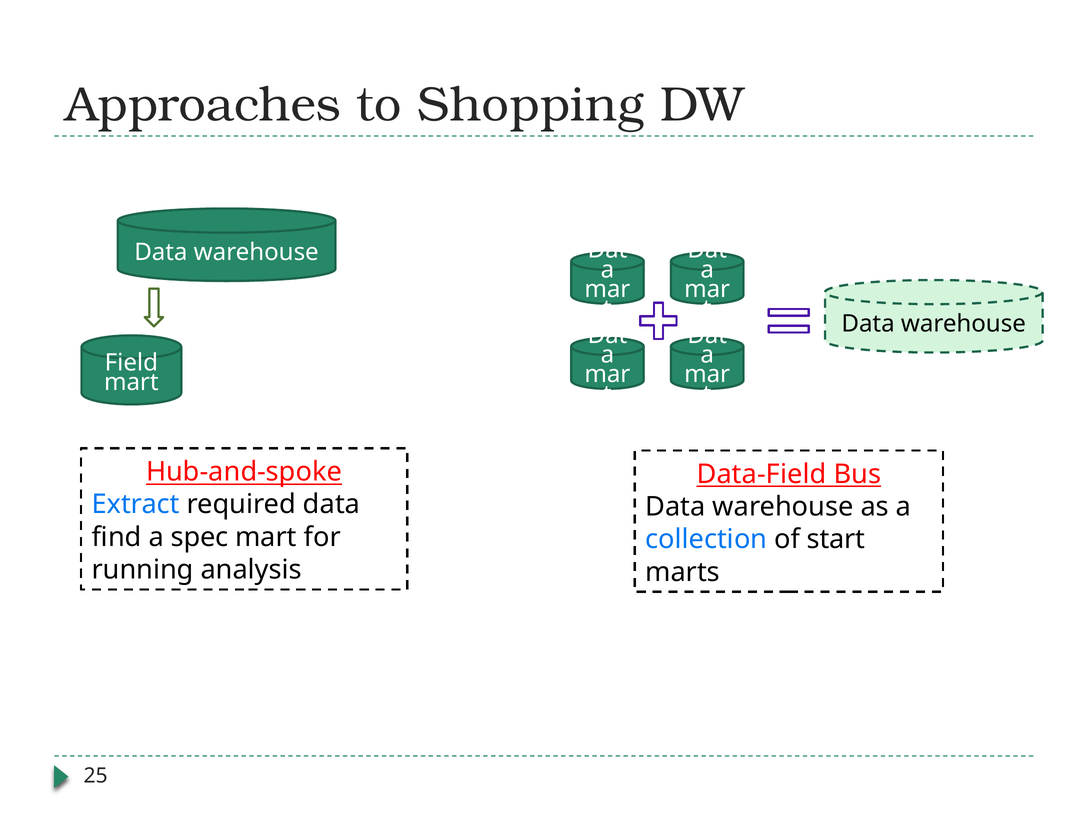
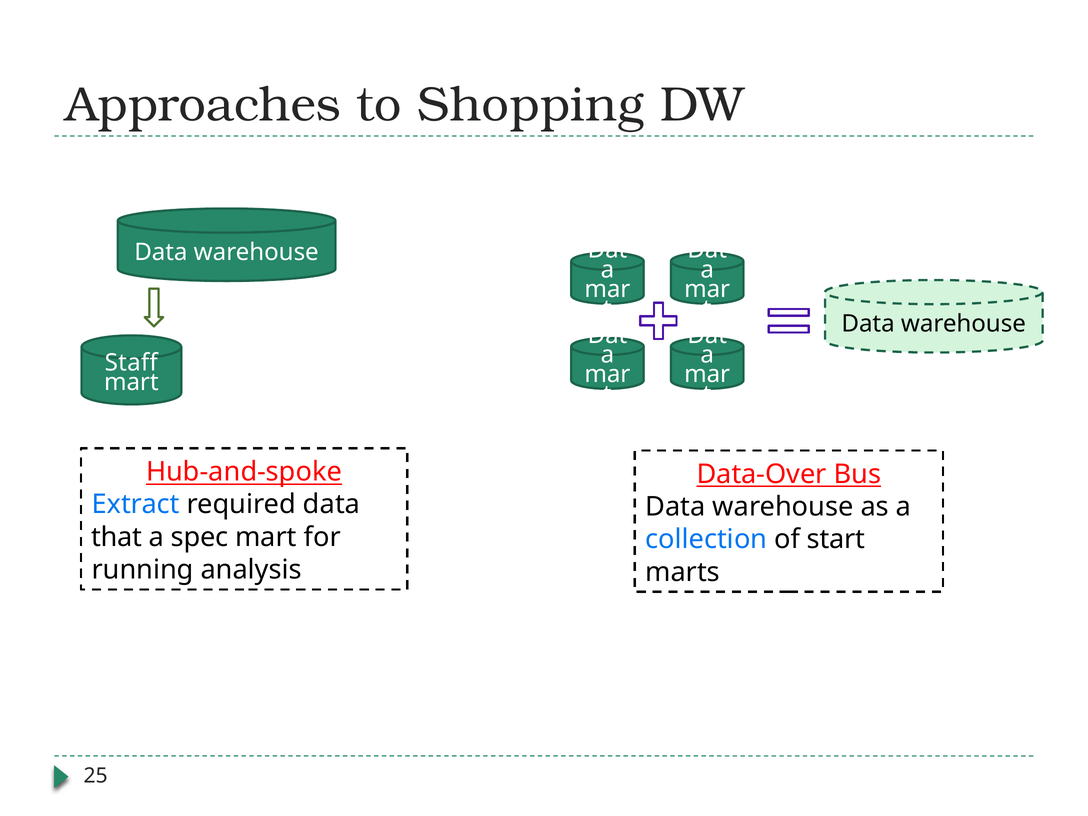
Field: Field -> Staff (131, 363)
Data-Field: Data-Field -> Data-Over (762, 474)
find: find -> that (117, 537)
